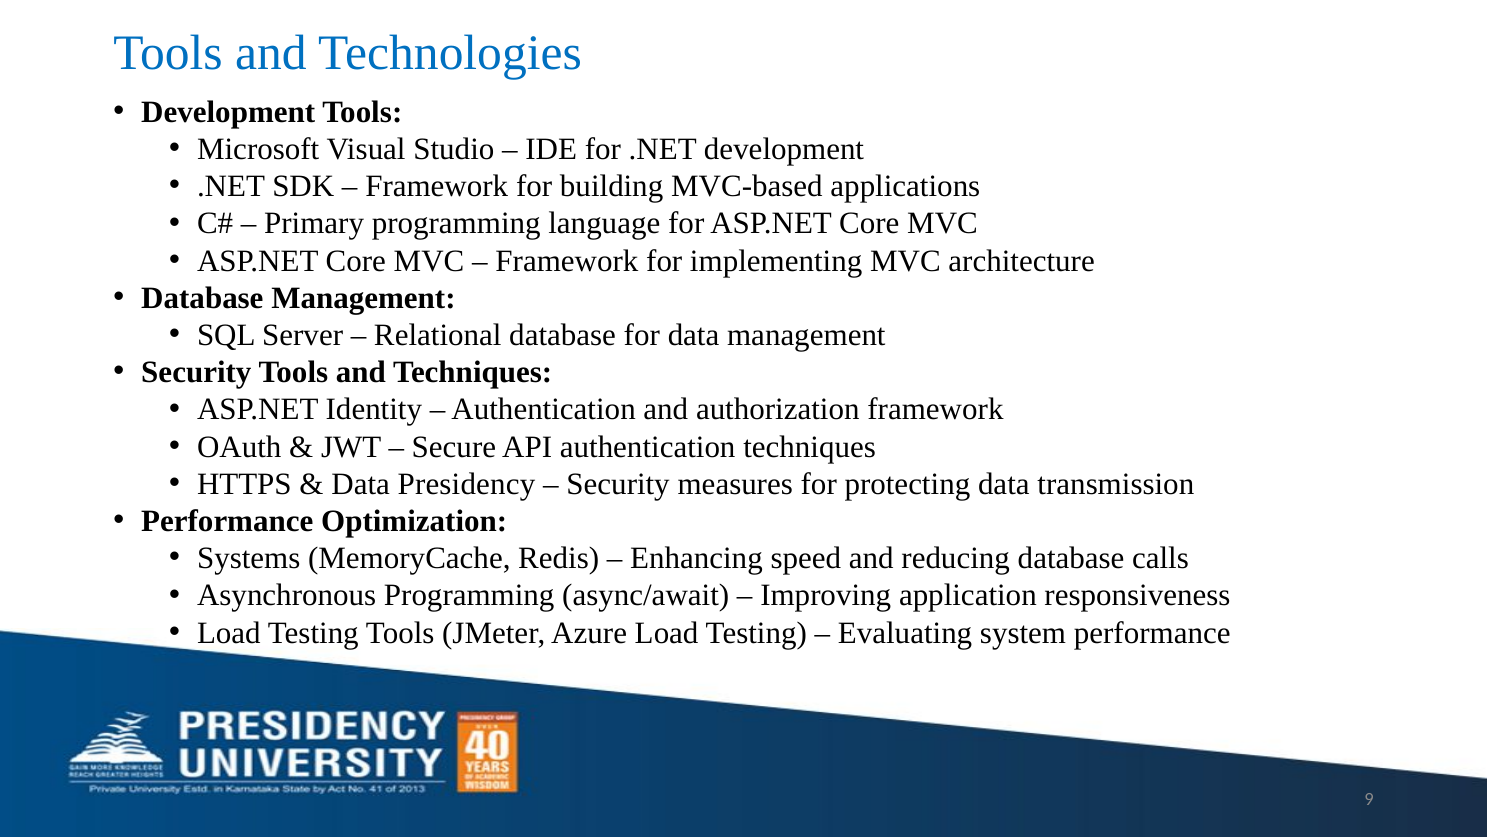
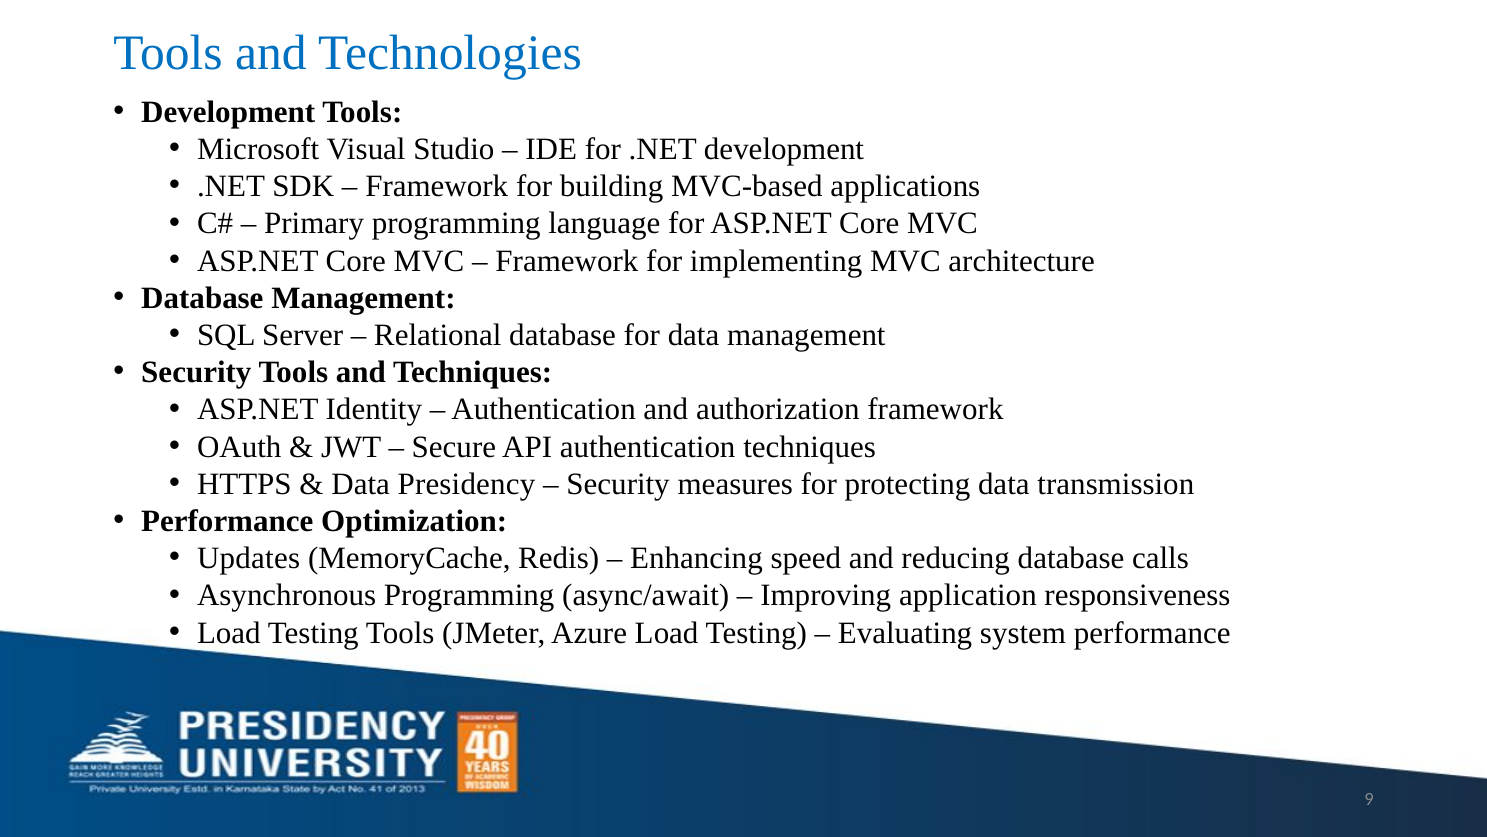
Systems: Systems -> Updates (249, 558)
